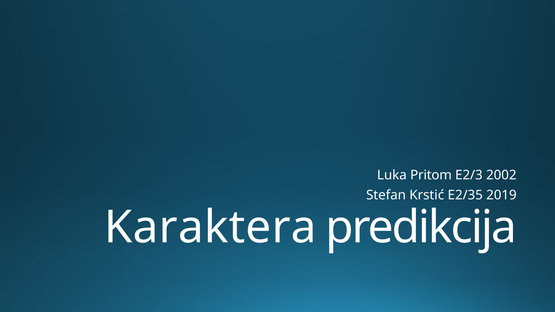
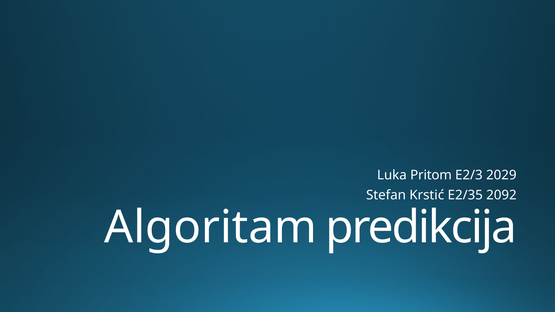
2002: 2002 -> 2029 (501, 175)
2019: 2019 -> 2092 (501, 195)
Karaktera: Karaktera -> Algoritam (211, 228)
